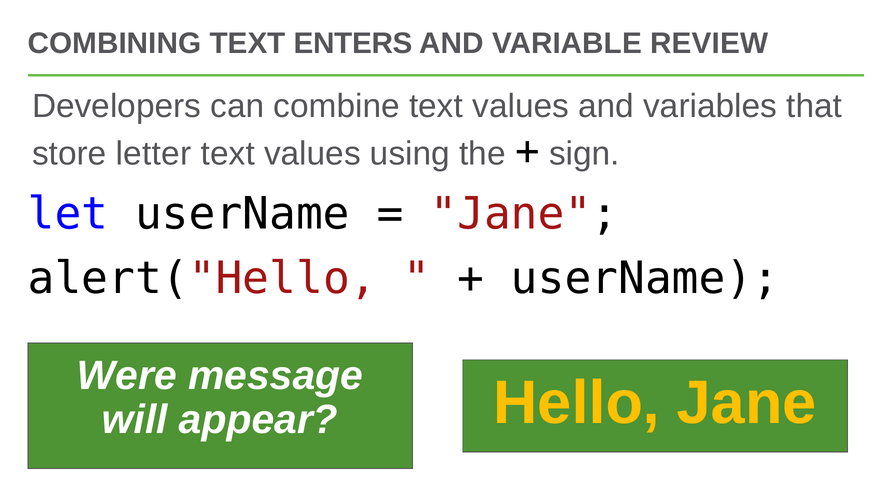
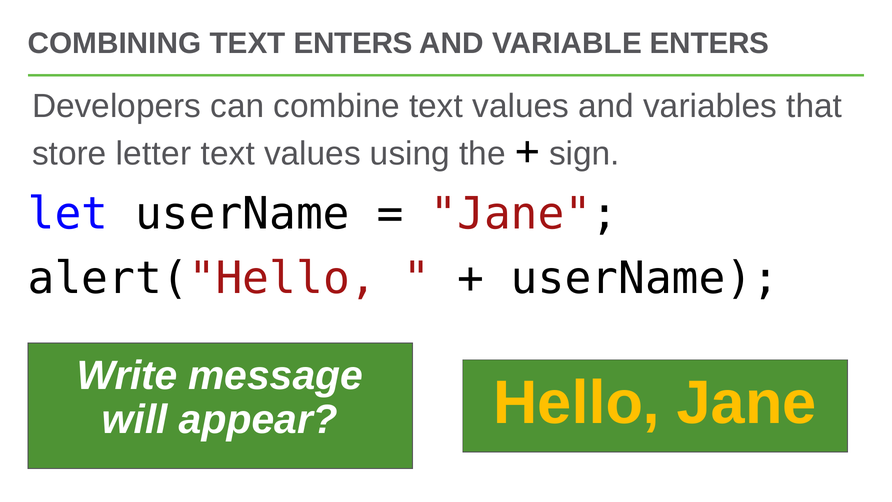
VARIABLE REVIEW: REVIEW -> ENTERS (709, 43)
Were: Were -> Write (127, 375)
